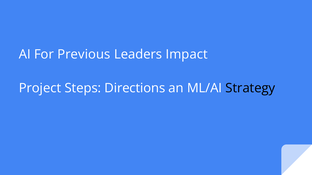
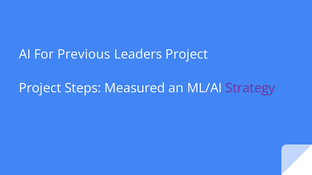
Leaders Impact: Impact -> Project (187, 54)
Directions: Directions -> Measured (135, 88)
Strategy colour: black -> purple (250, 88)
